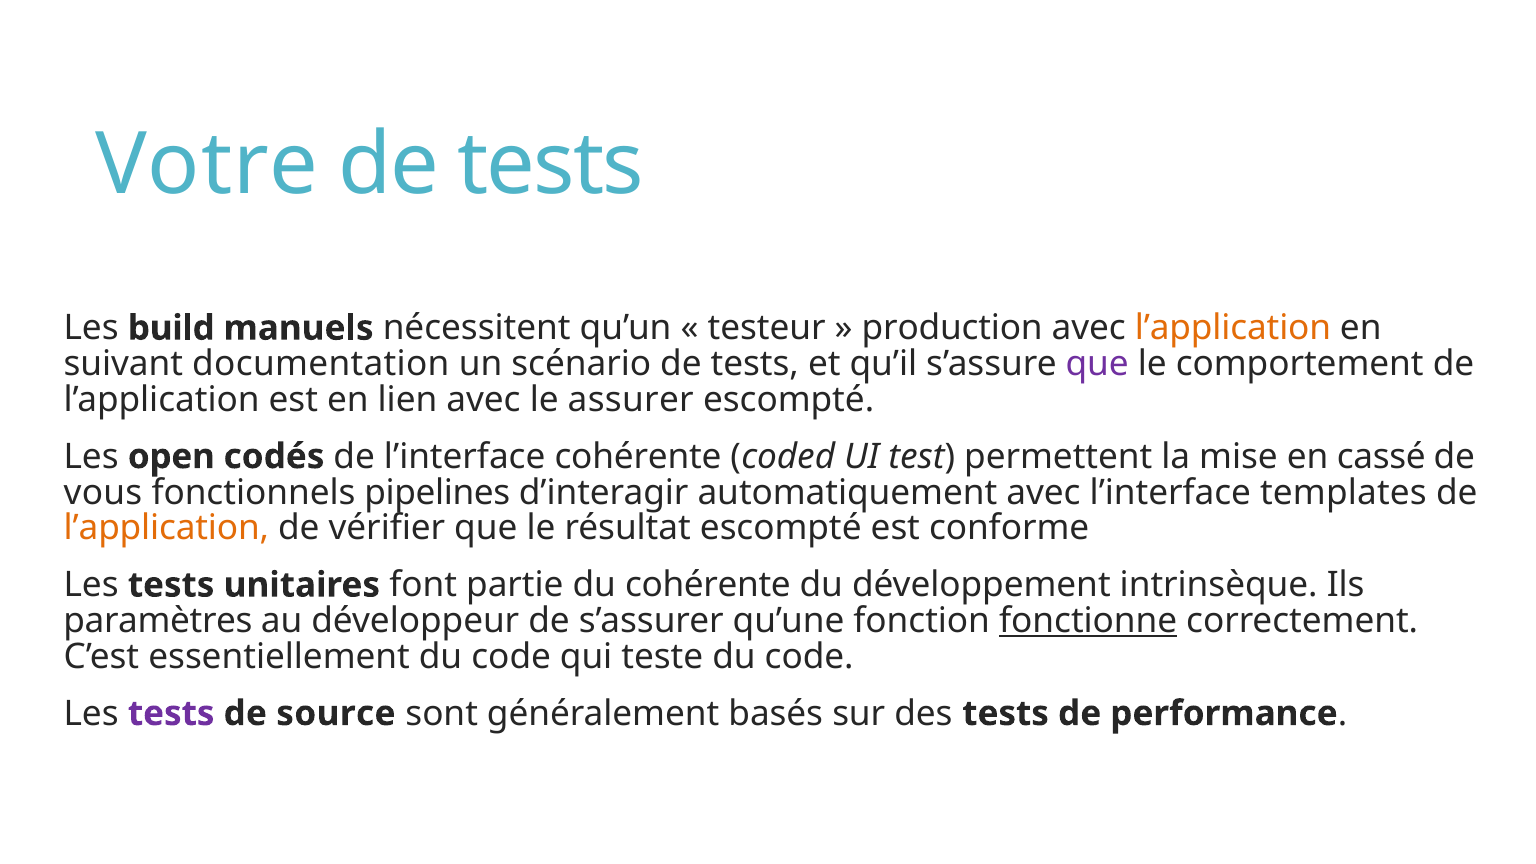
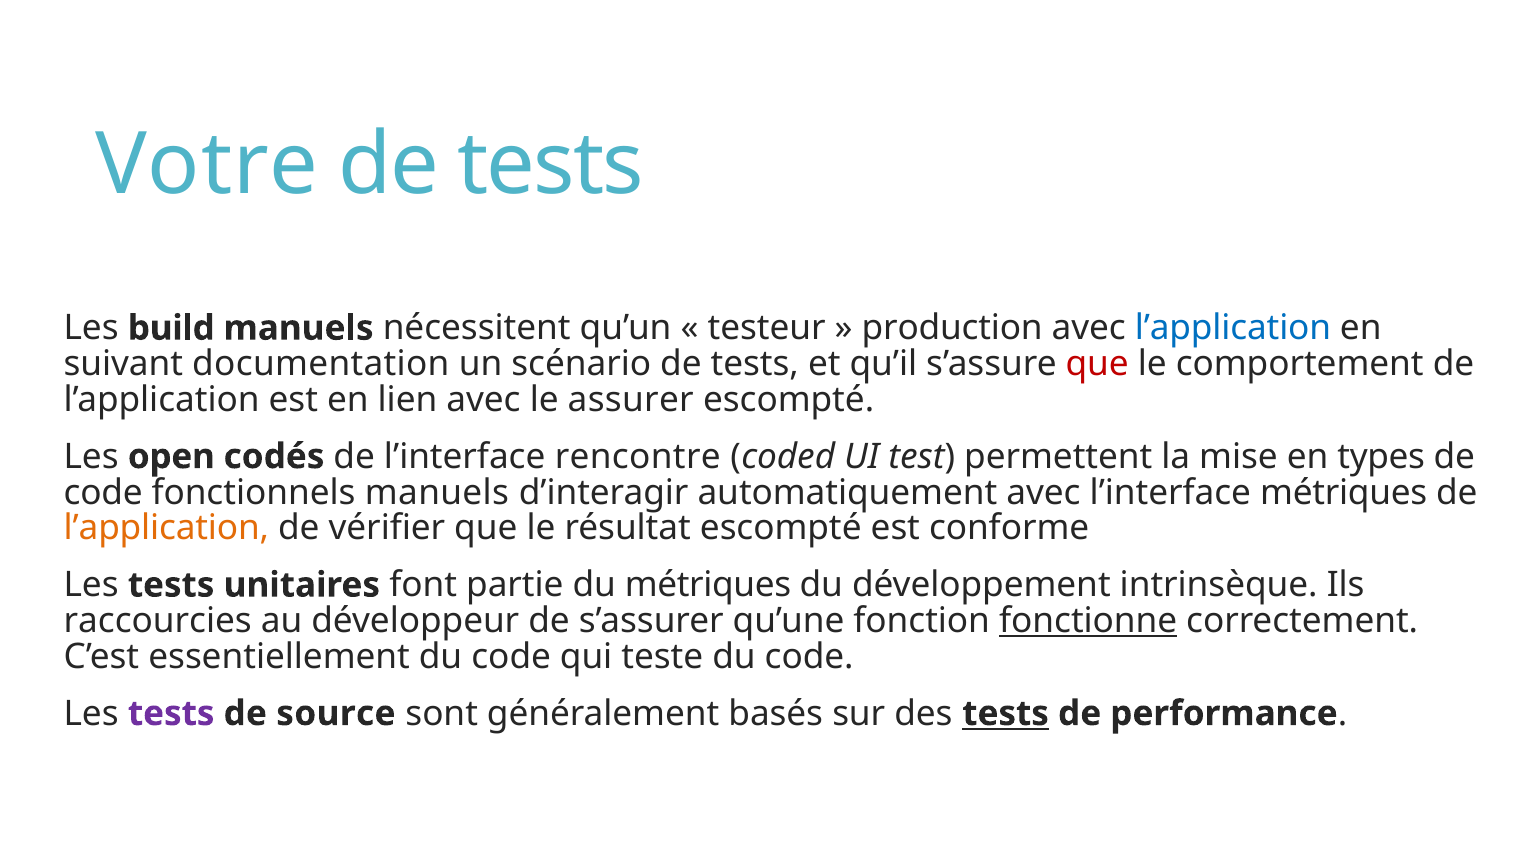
l’application colour: orange -> blue (1233, 328)
que colour: purple -> red (1097, 364)
l’interface cohérente: cohérente -> rencontre (638, 457)
cassé: cassé -> types (1381, 457)
vous: vous -> code (103, 492)
fonctionnels pipelines: pipelines -> manuels (437, 492)
l’interface templates: templates -> métriques (1344, 492)
du cohérente: cohérente -> métriques (708, 585)
paramètres: paramètres -> raccourcies (158, 621)
tests underline: none -> present (1006, 713)
